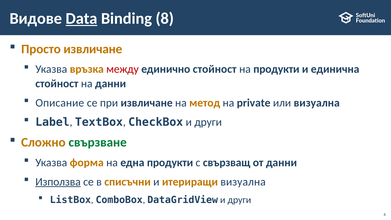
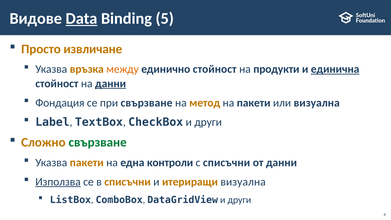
8: 8 -> 5 (165, 19)
между colour: red -> orange (123, 69)
единична underline: none -> present (335, 69)
данни underline: none -> present (111, 83)
Описание: Описание -> Фондация (60, 103)
при извличане: извличане -> свързване (147, 103)
на private: private -> пакети (254, 103)
Указва форма: форма -> пакети (87, 163)
една продукти: продукти -> контроли (170, 163)
с свързващ: свързващ -> списъчни (227, 163)
